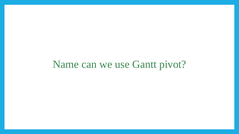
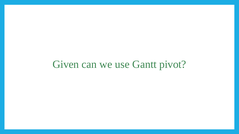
Name: Name -> Given (66, 64)
